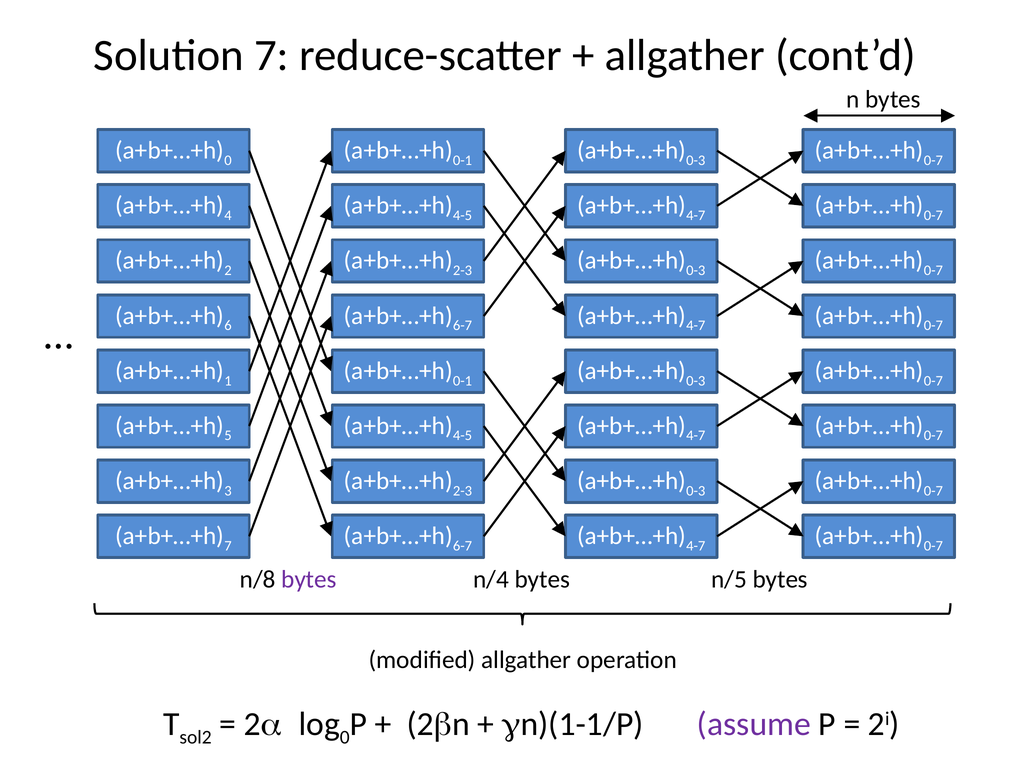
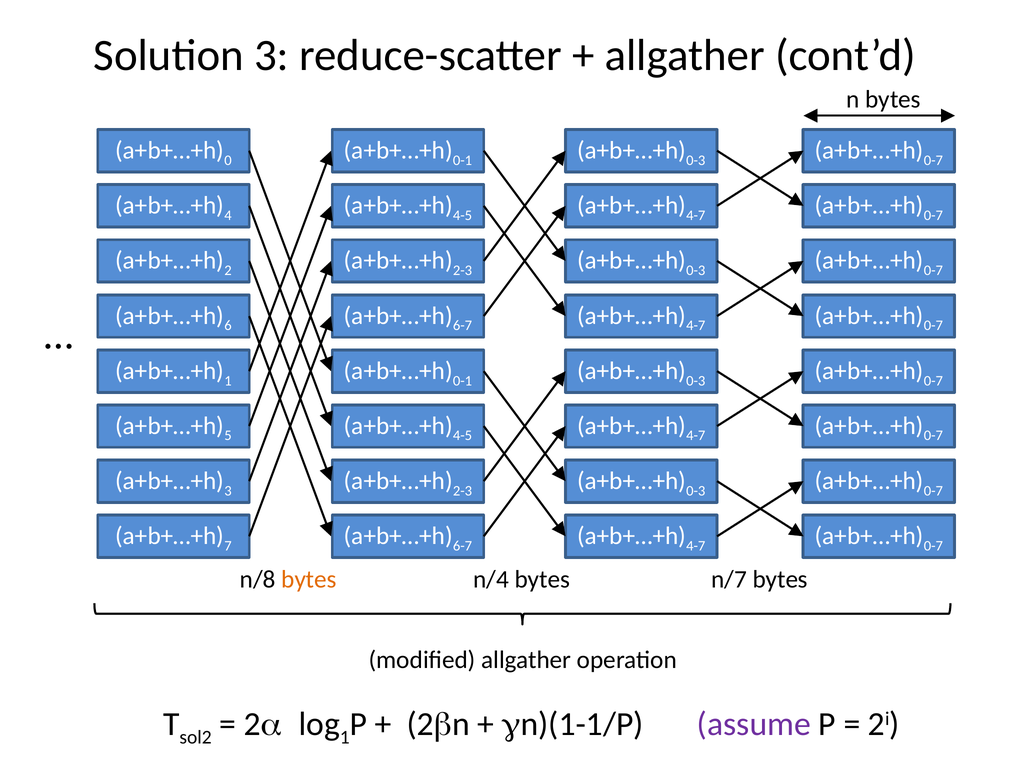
Solution 7: 7 -> 3 (271, 55)
bytes colour: purple -> orange (309, 580)
n/5: n/5 -> n/7 (729, 580)
0: 0 -> 1 (345, 738)
